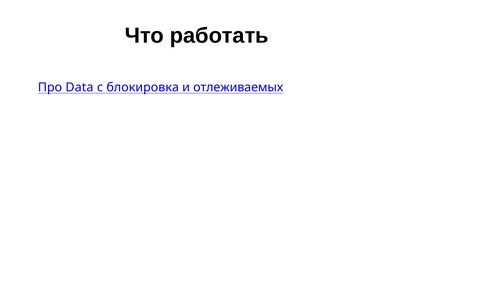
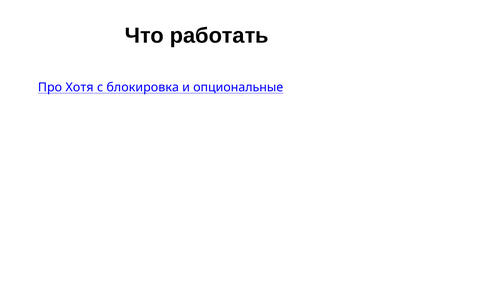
Data: Data -> Хотя (79, 88)
отлеживаемых: отлеживаемых -> опциональные (238, 88)
